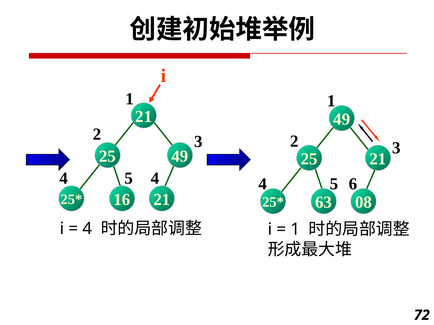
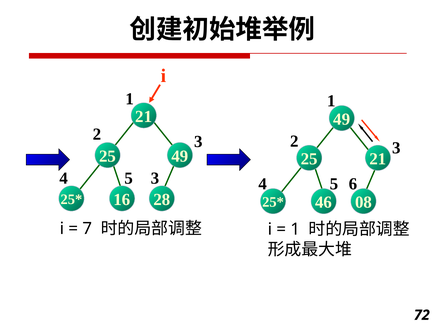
4: 4 -> 3 (155, 179)
16 21: 21 -> 28 (162, 200)
63: 63 -> 46 (324, 203)
4: 4 -> 7 (87, 229)
